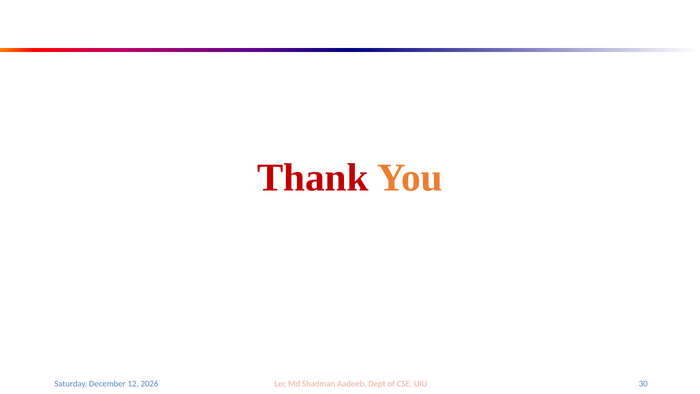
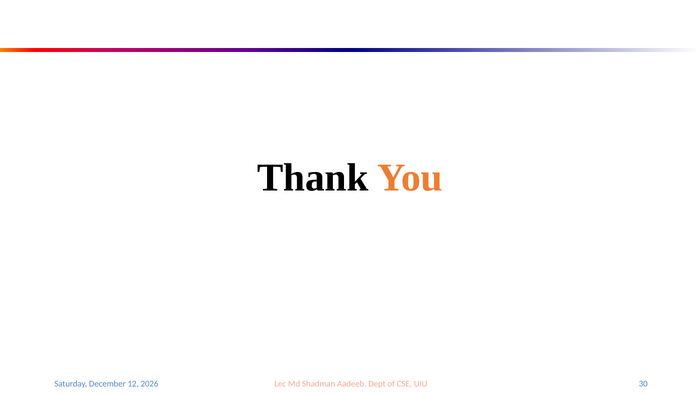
Thank colour: red -> black (313, 177)
